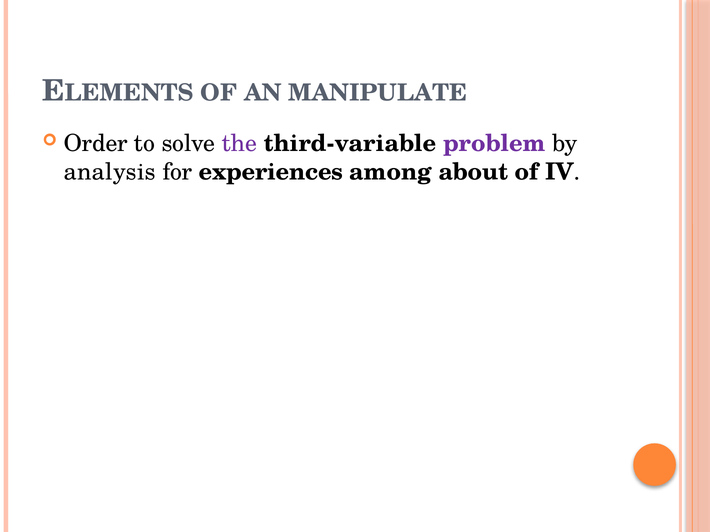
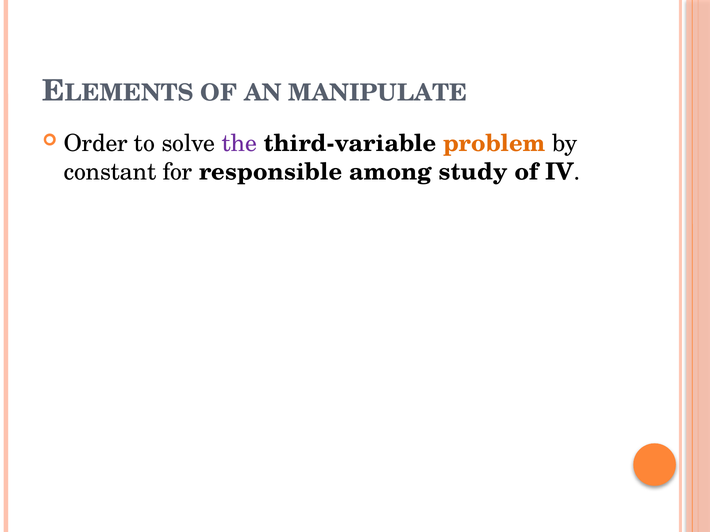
problem colour: purple -> orange (494, 144)
analysis: analysis -> constant (110, 172)
experiences: experiences -> responsible (271, 172)
about: about -> study (473, 172)
